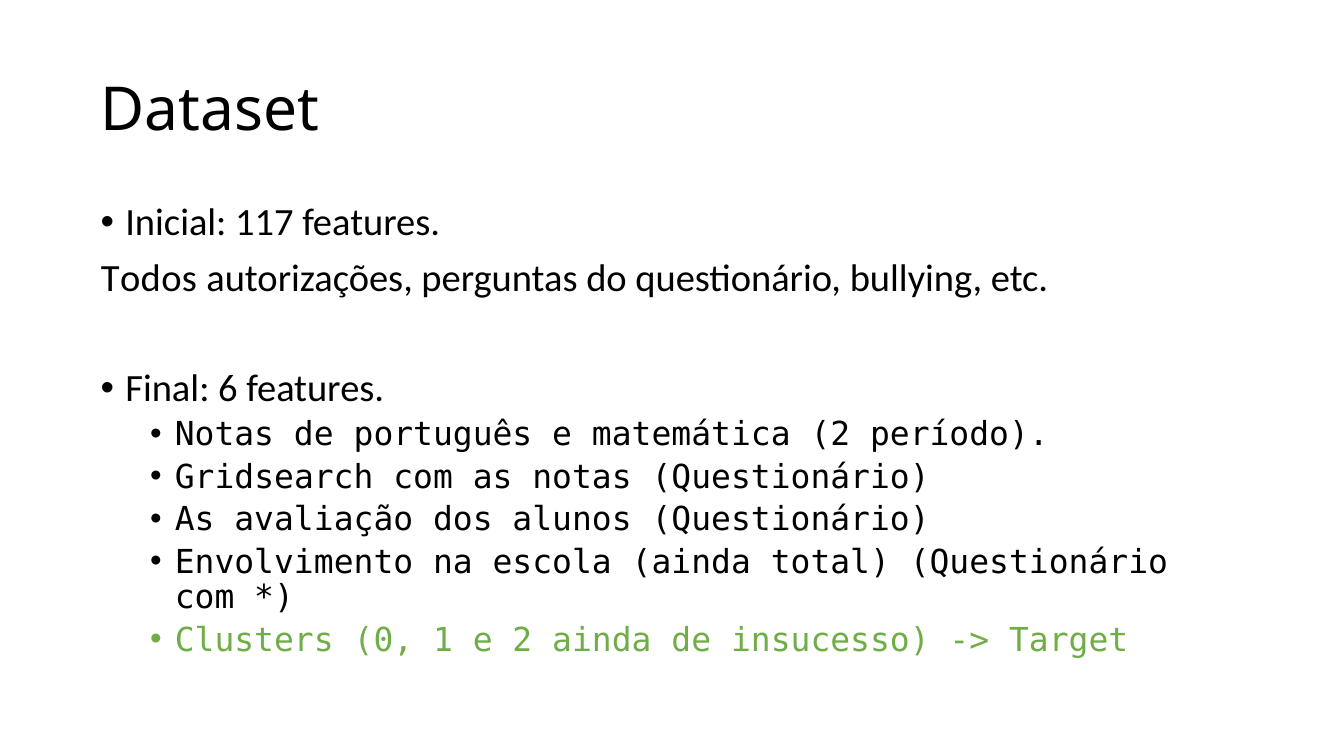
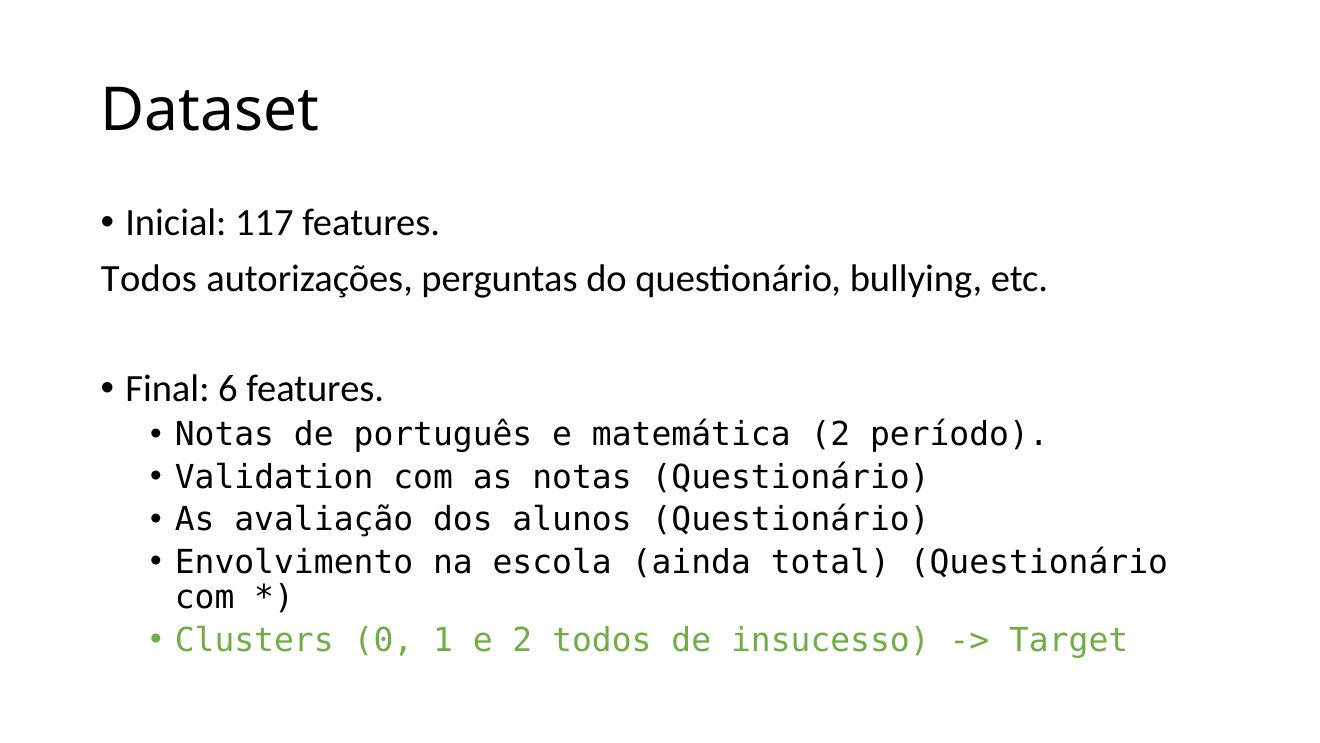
Gridsearch: Gridsearch -> Validation (274, 477)
2 ainda: ainda -> todos (602, 640)
